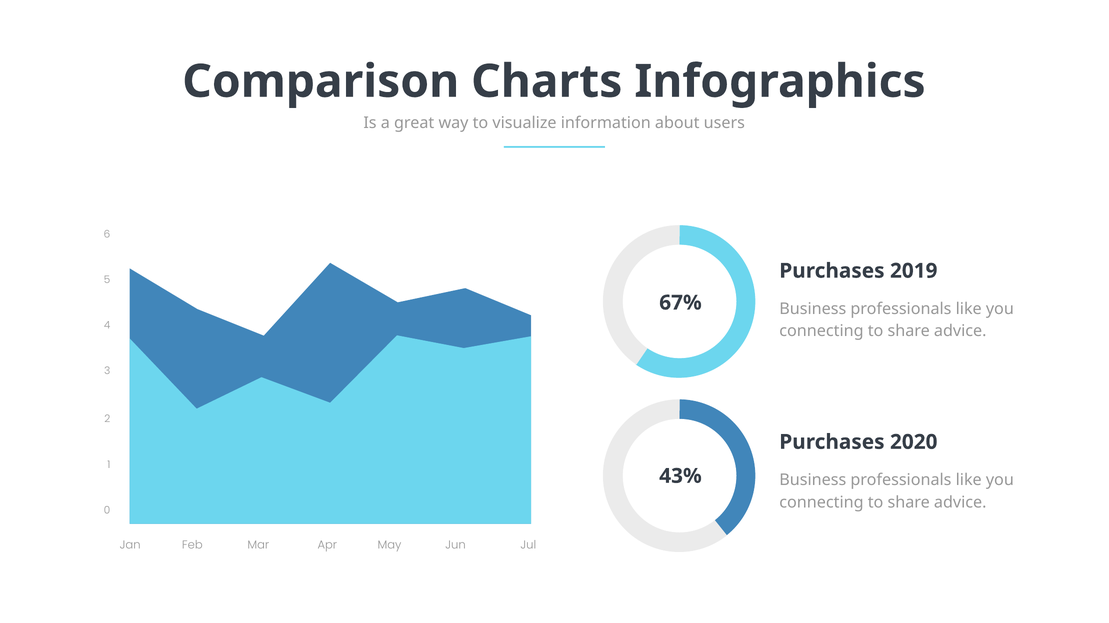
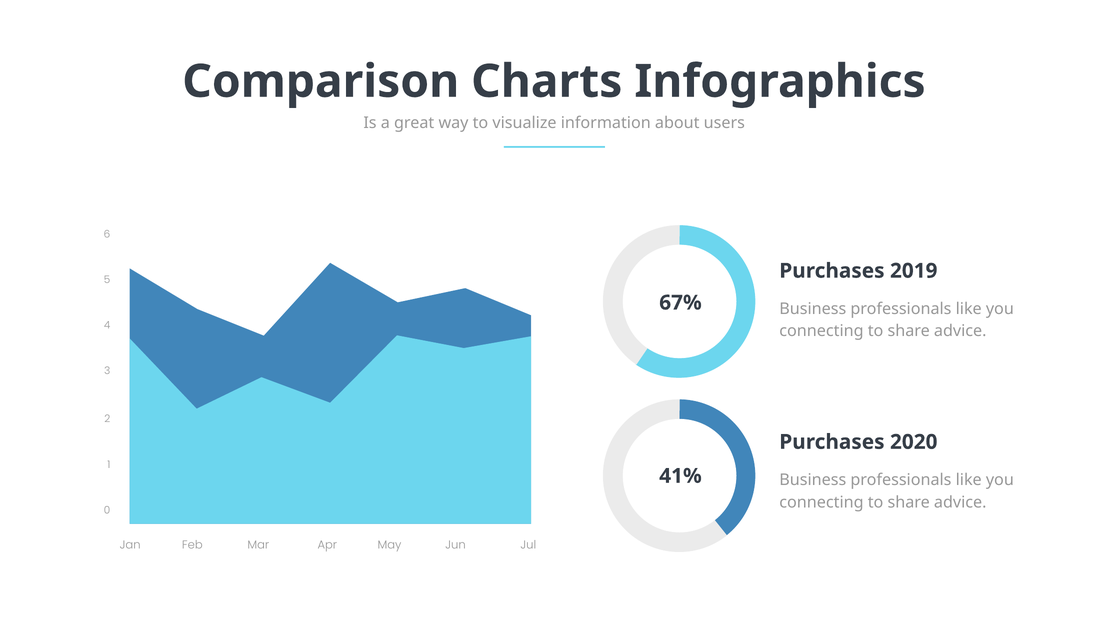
43%: 43% -> 41% (680, 477)
